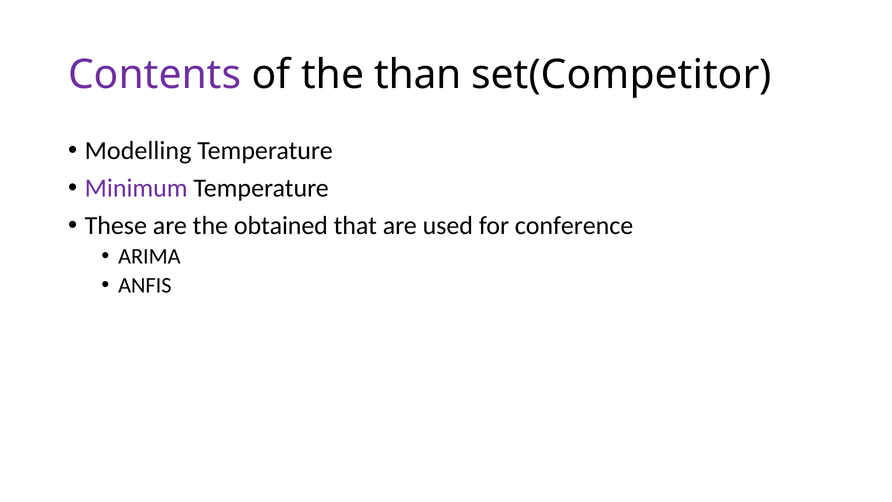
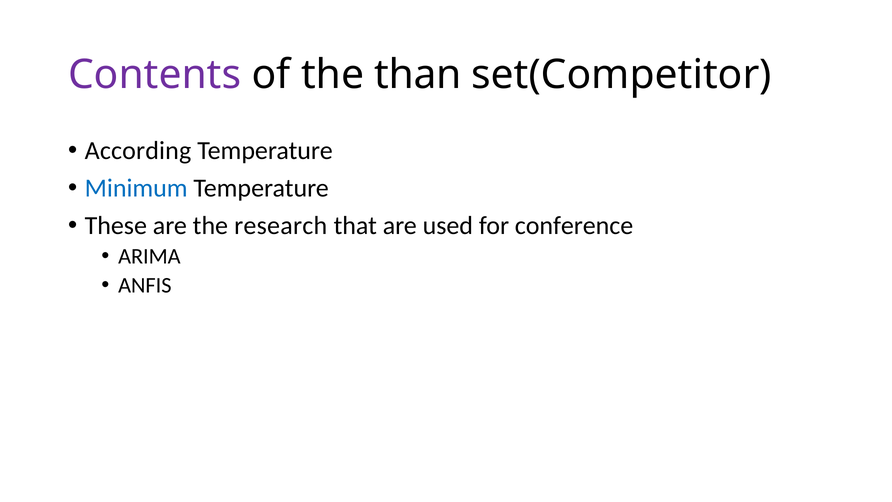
Modelling: Modelling -> According (138, 151)
Minimum colour: purple -> blue (136, 188)
obtained: obtained -> research (281, 226)
